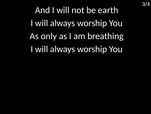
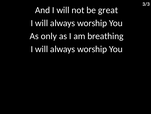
earth: earth -> great (108, 10)
